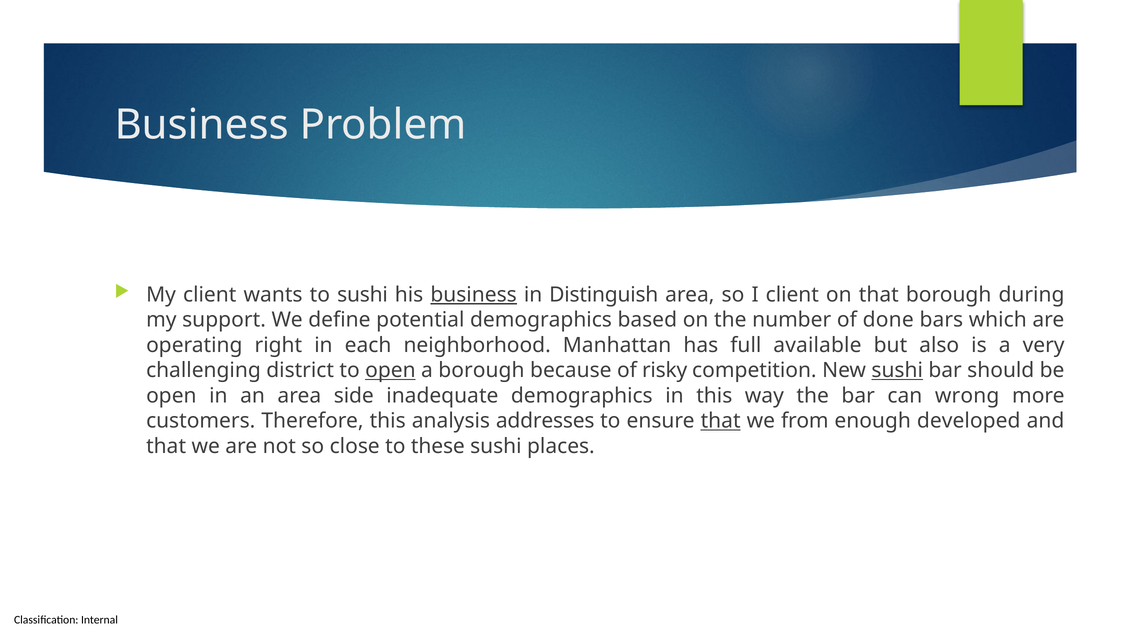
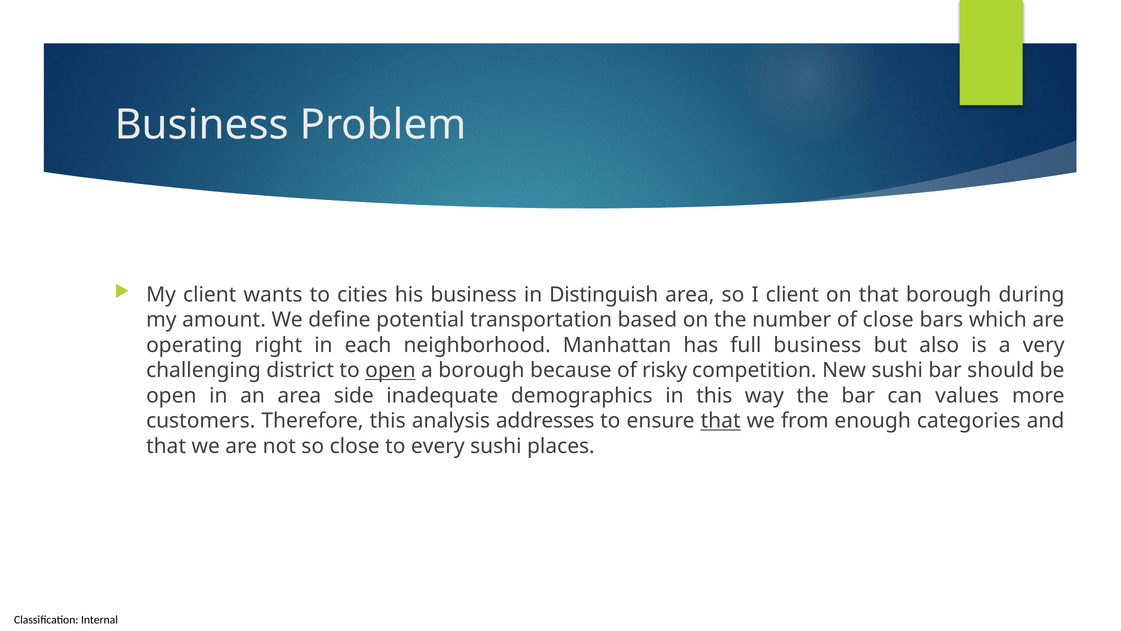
to sushi: sushi -> cities (362, 295)
business underline: present -> none (474, 295)
support: support -> amount (224, 320)
potential demographics: demographics -> transportation (541, 320)
of done: done -> close (888, 320)
full available: available -> business (817, 345)
sushi underline: present -> none (897, 370)
wrong: wrong -> values (967, 395)
developed: developed -> categories (969, 421)
these: these -> every (438, 446)
